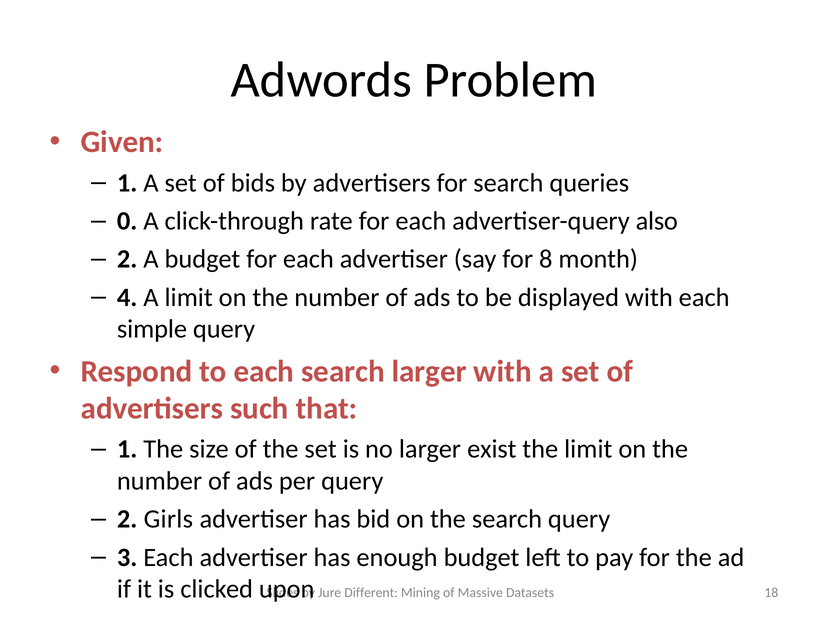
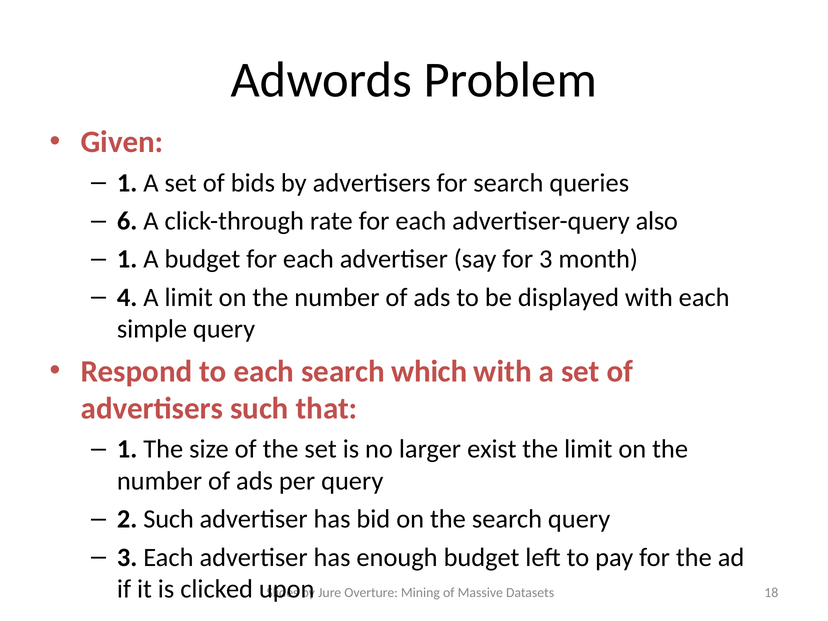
0: 0 -> 6 (127, 221)
2: 2 -> 1 (127, 259)
for 8: 8 -> 3 (546, 259)
search larger: larger -> which (429, 371)
2 Girls: Girls -> Such (169, 519)
Different: Different -> Overture (371, 593)
